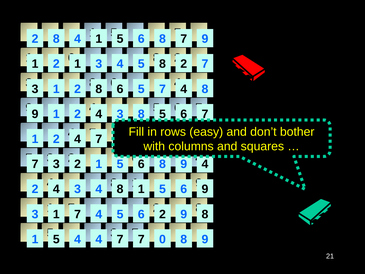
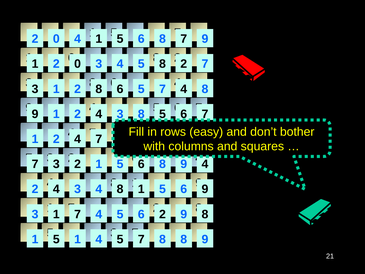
8: 8 -> 0 (56, 39)
1 2 1: 1 -> 0 (78, 64)
5 4: 4 -> 1 (78, 239)
7: 7 -> 5 (120, 239)
0: 0 -> 8 (162, 239)
